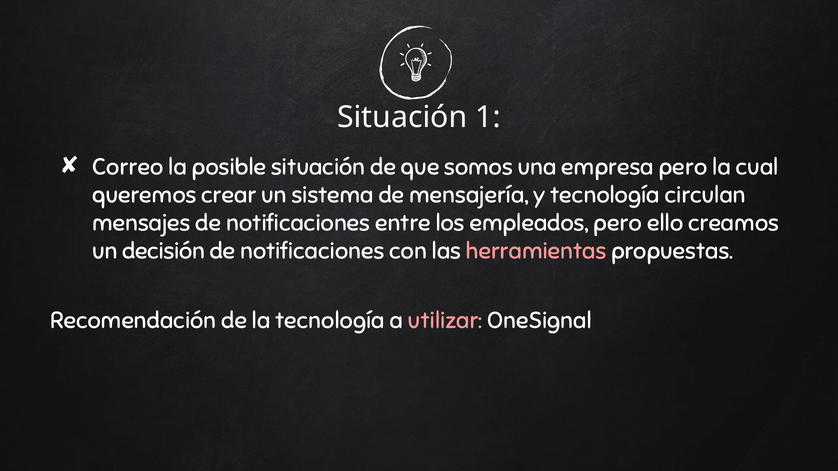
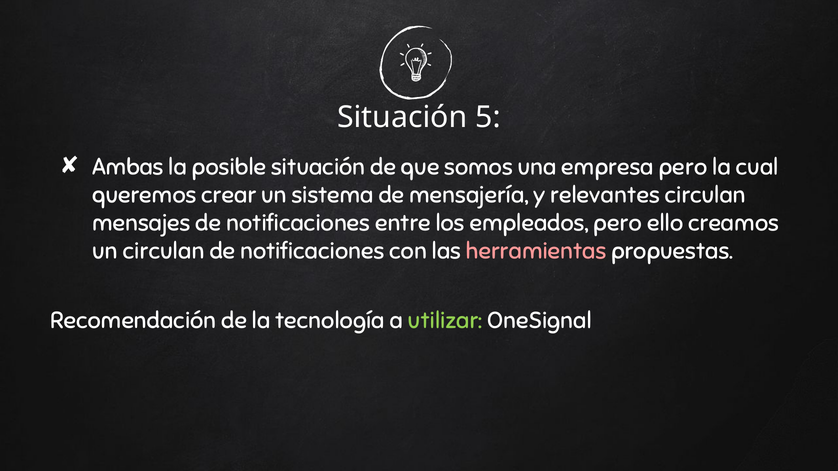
1: 1 -> 5 (488, 117)
Correo: Correo -> Ambas (128, 167)
y tecnología: tecnología -> relevantes (605, 195)
un decisión: decisión -> circulan (164, 251)
utilizar colour: pink -> light green (445, 321)
